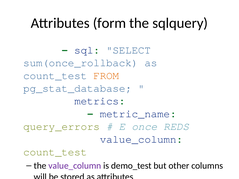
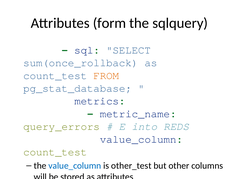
once: once -> into (145, 127)
value_column colour: purple -> blue (75, 166)
demo_test: demo_test -> other_test (131, 166)
